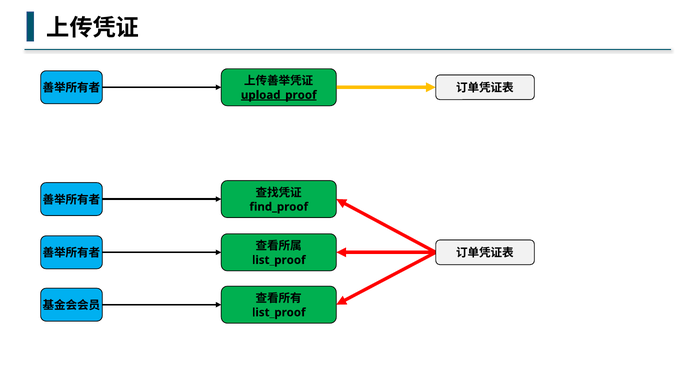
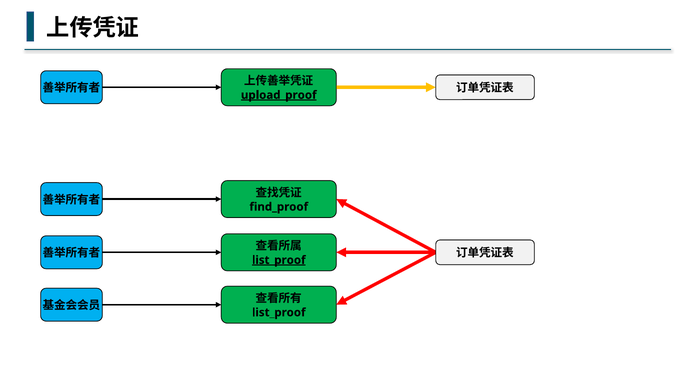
list_proof underline: none -> present (279, 260)
